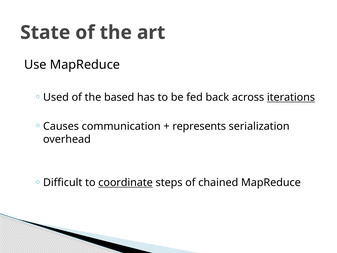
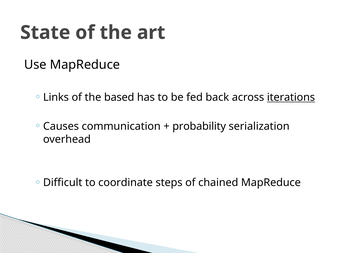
Used: Used -> Links (56, 97)
represents: represents -> probability (199, 126)
coordinate underline: present -> none (126, 182)
